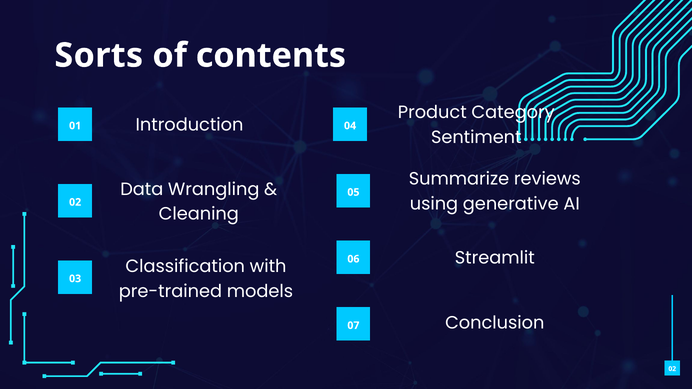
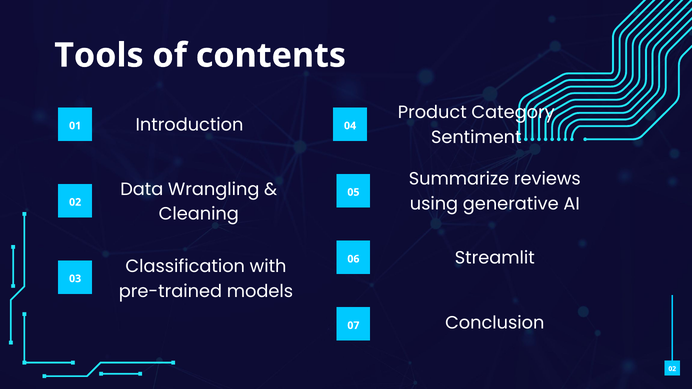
Sorts: Sorts -> Tools (99, 56)
